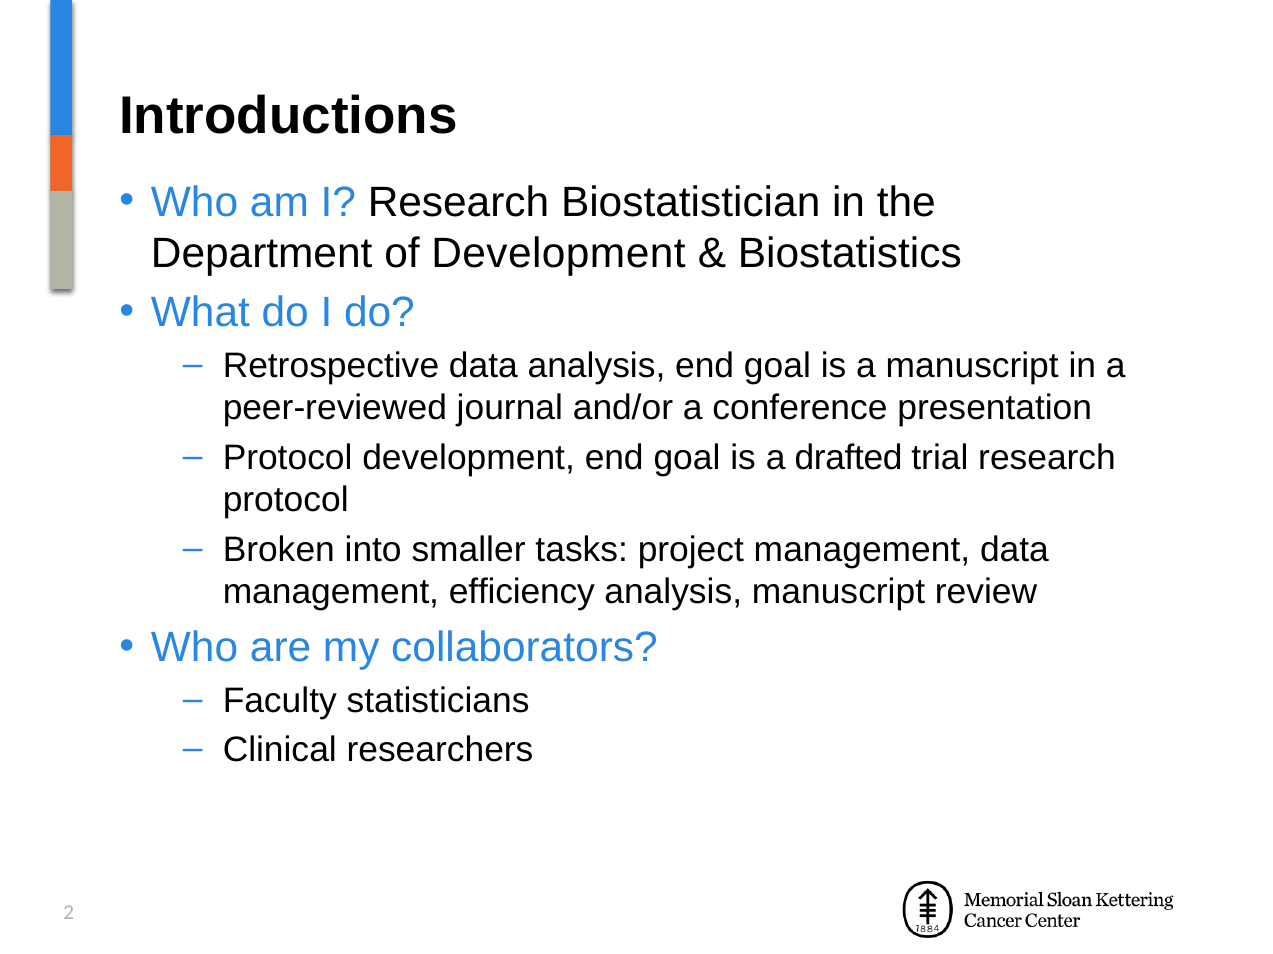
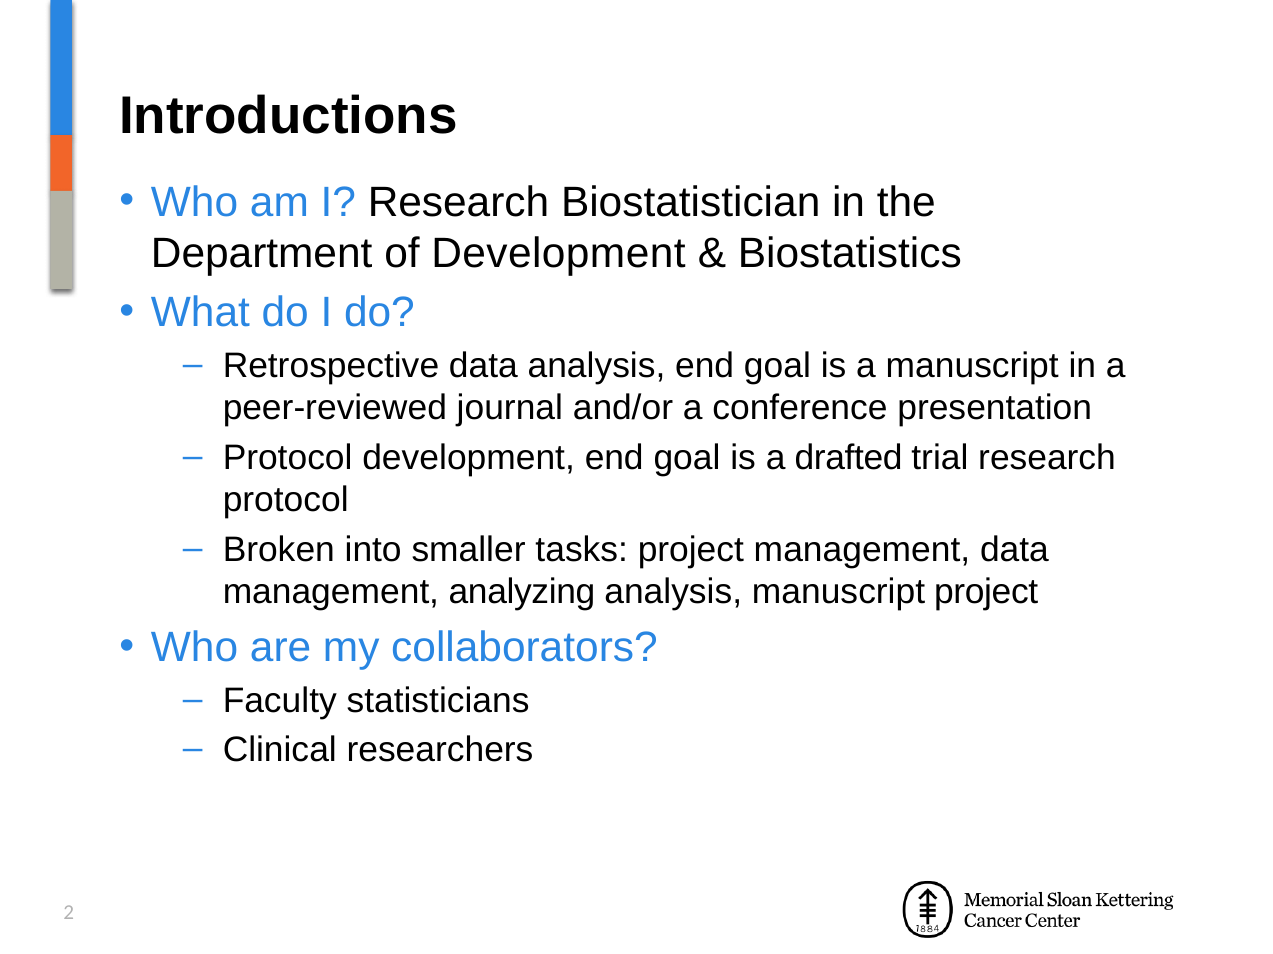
efficiency: efficiency -> analyzing (522, 592)
manuscript review: review -> project (986, 592)
